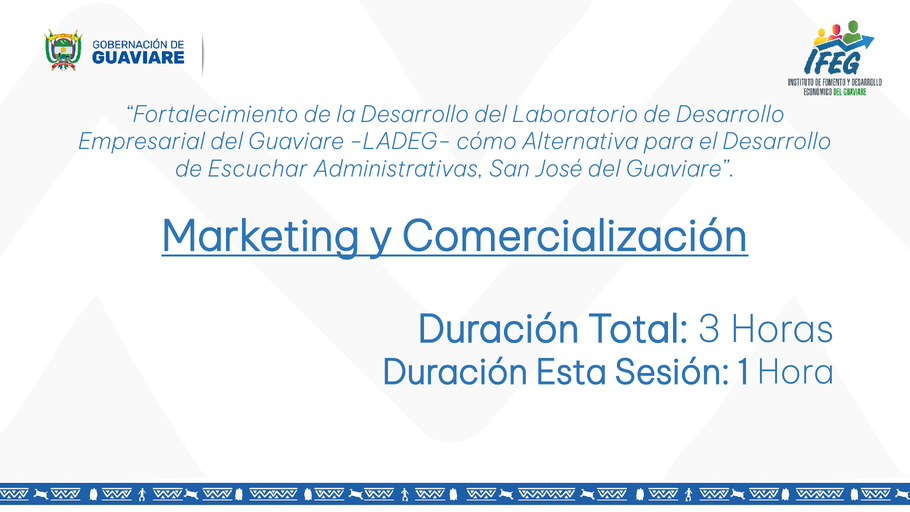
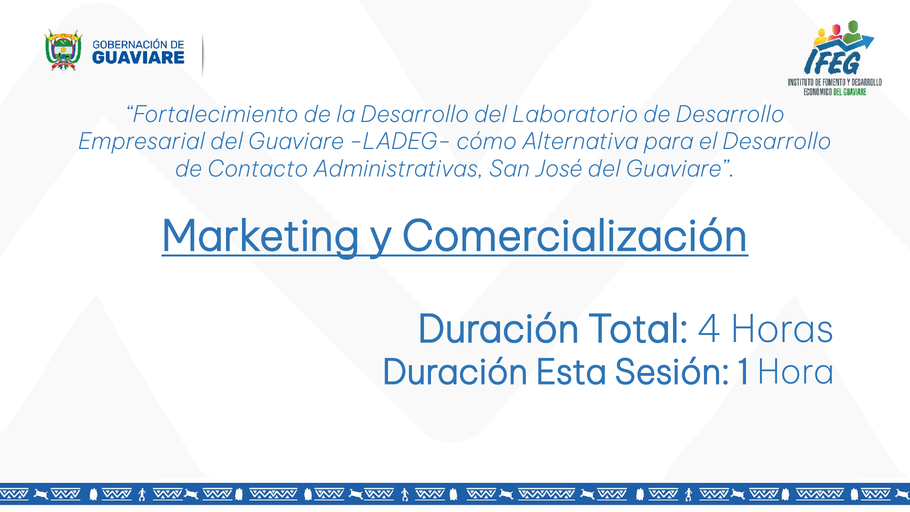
Escuchar: Escuchar -> Contacto (258, 169)
3: 3 -> 4 (709, 329)
